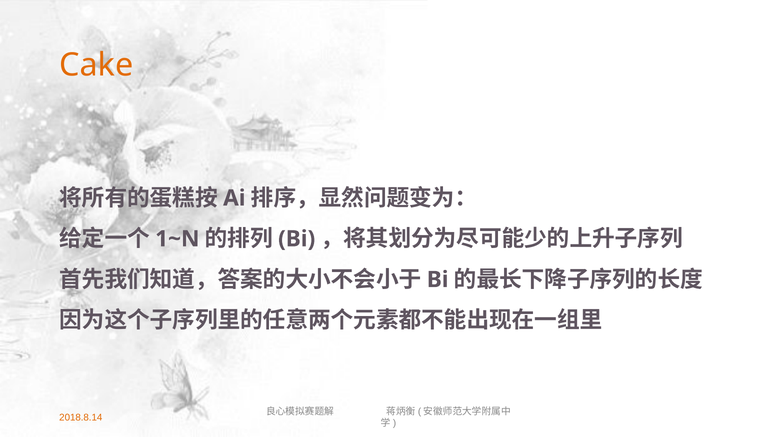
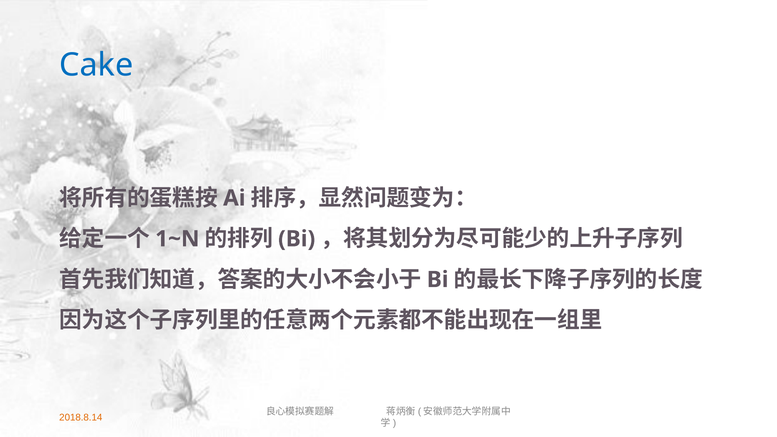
Cake colour: orange -> blue (96, 65)
